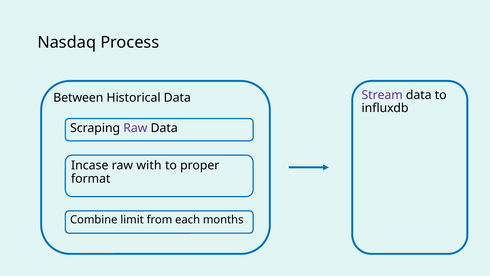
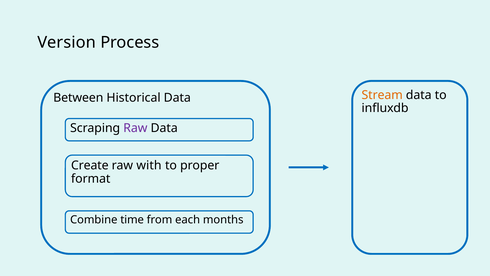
Nasdaq: Nasdaq -> Version (67, 42)
Stream colour: purple -> orange (382, 95)
Incase: Incase -> Create (90, 165)
limit: limit -> time (132, 219)
